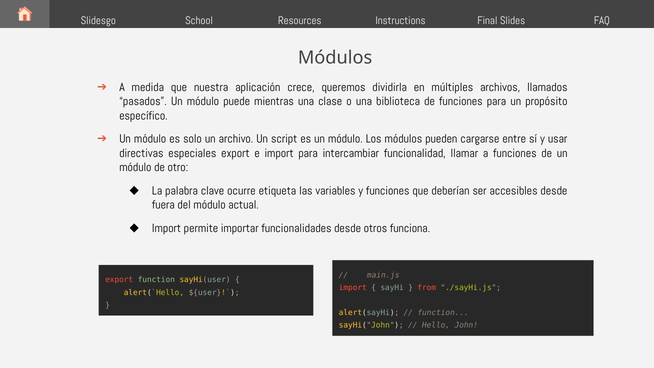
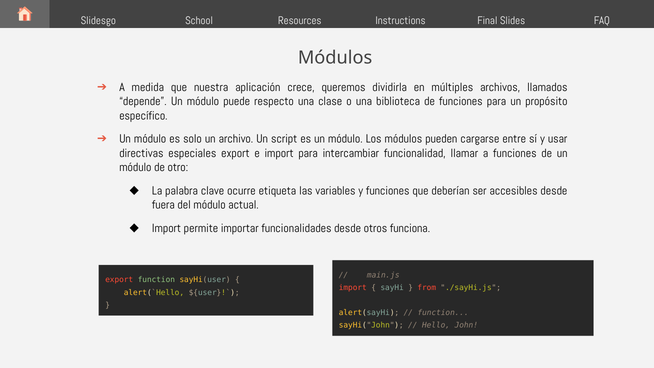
pasados: pasados -> depende (143, 101)
mientras: mientras -> respecto (274, 101)
